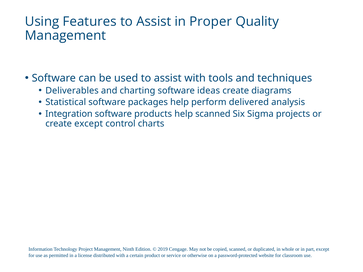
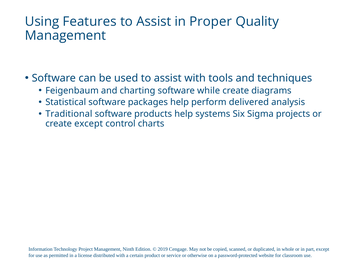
Deliverables: Deliverables -> Feigenbaum (72, 91)
ideas: ideas -> while (209, 91)
Integration: Integration -> Traditional (69, 114)
help scanned: scanned -> systems (213, 114)
